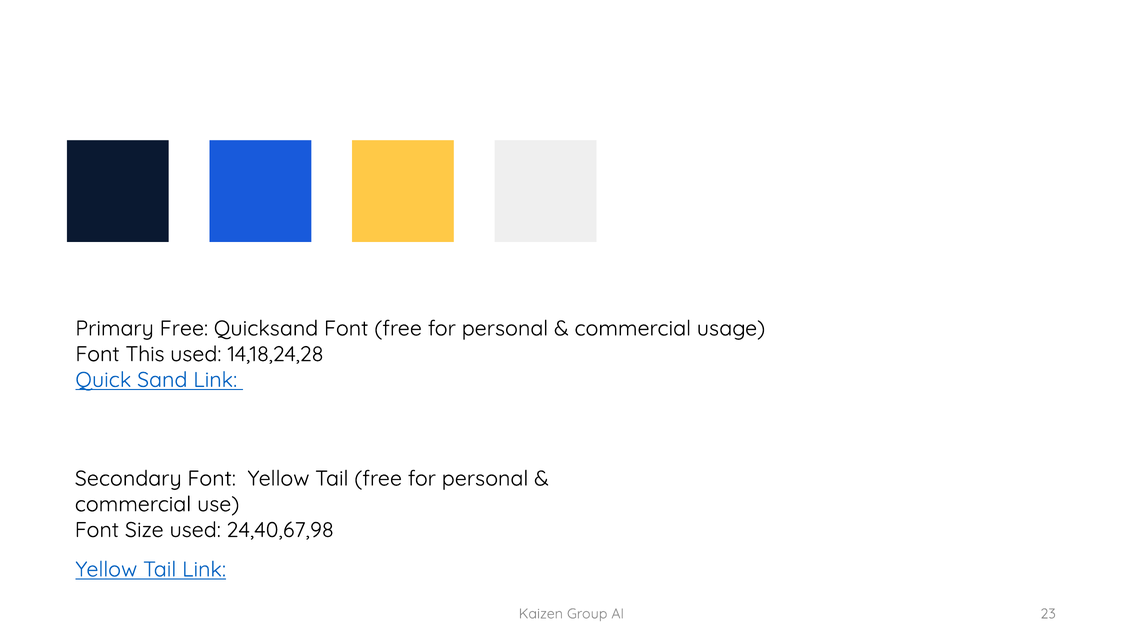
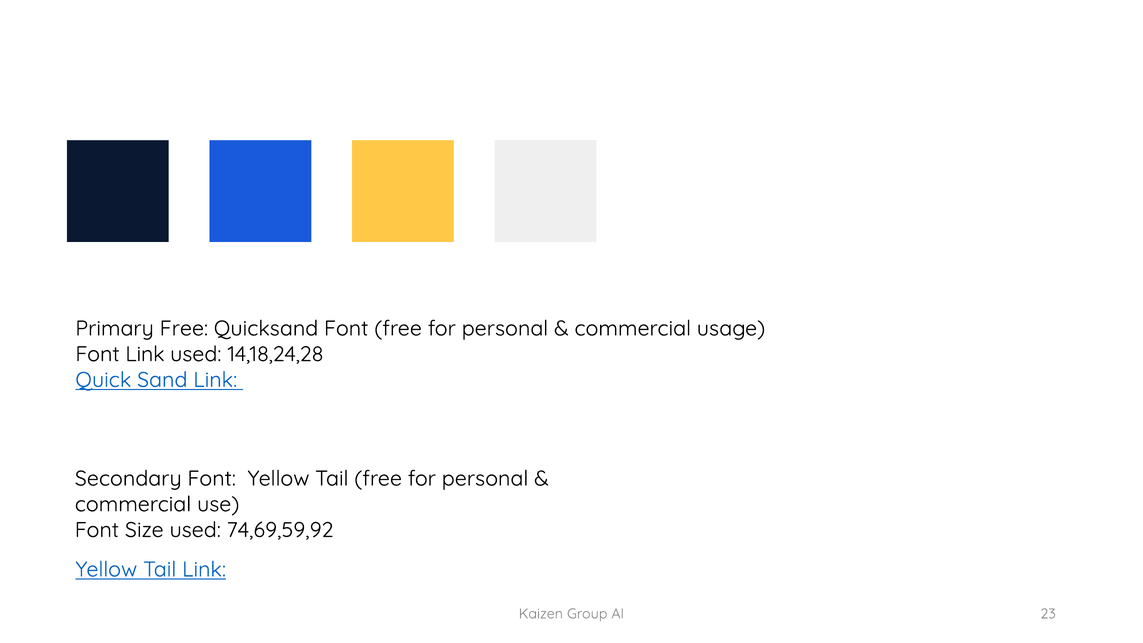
Font This: This -> Link (145, 354)
24,40,67,98: 24,40,67,98 -> 74,69,59,92 (280, 530)
